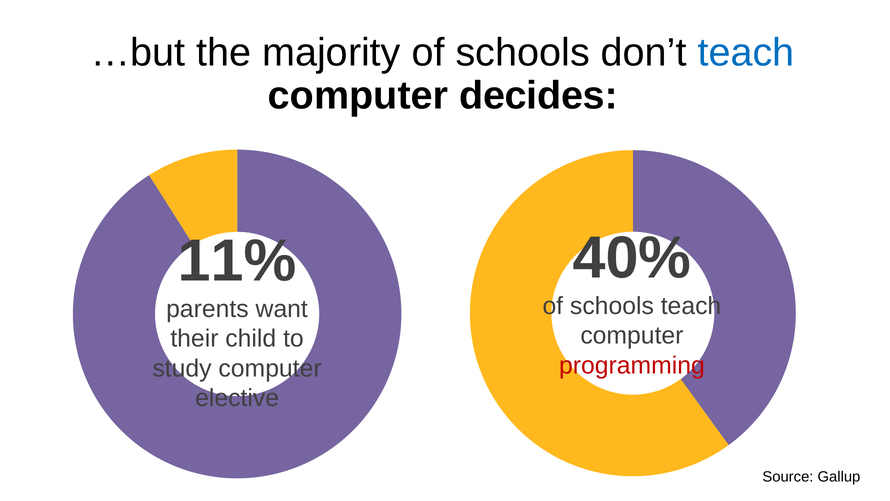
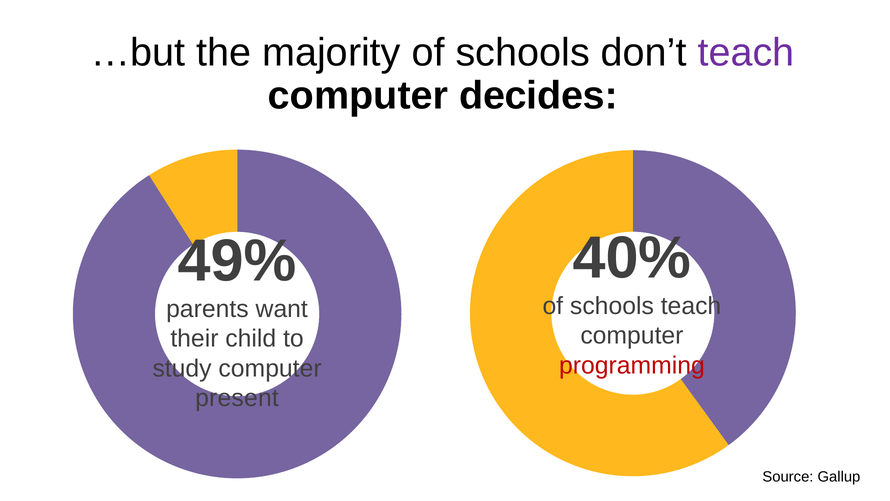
teach colour: blue -> purple (746, 52)
11%: 11% -> 49% (237, 261)
elective: elective -> present (237, 398)
